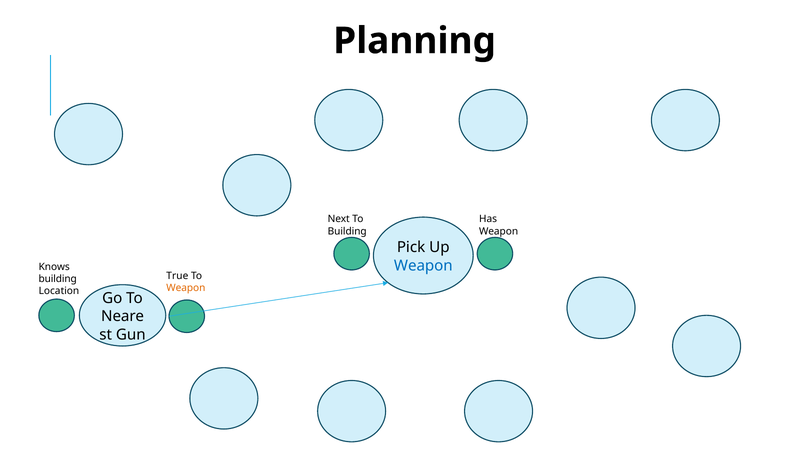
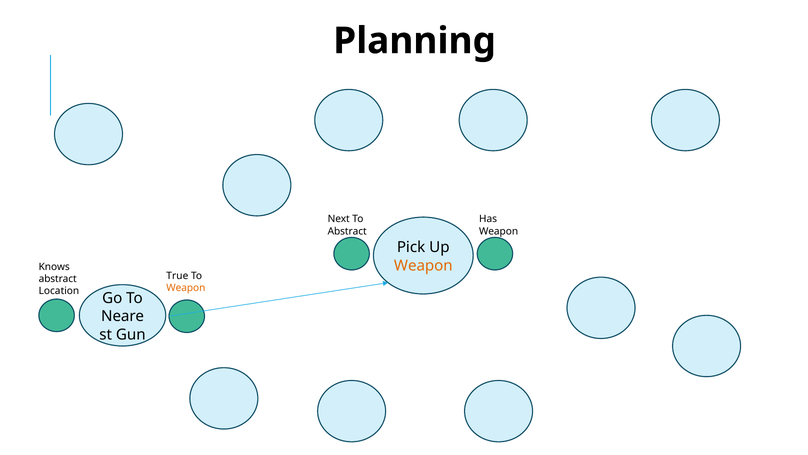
Building: Building -> Abstract (347, 231)
Weapon colour: blue -> orange (423, 265)
building: building -> abstract (58, 279)
